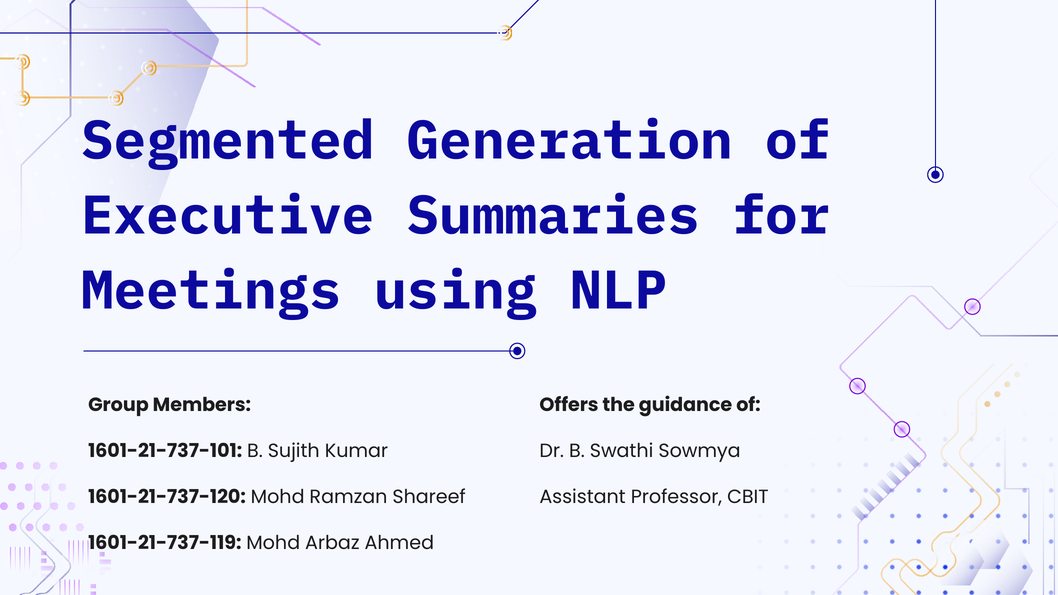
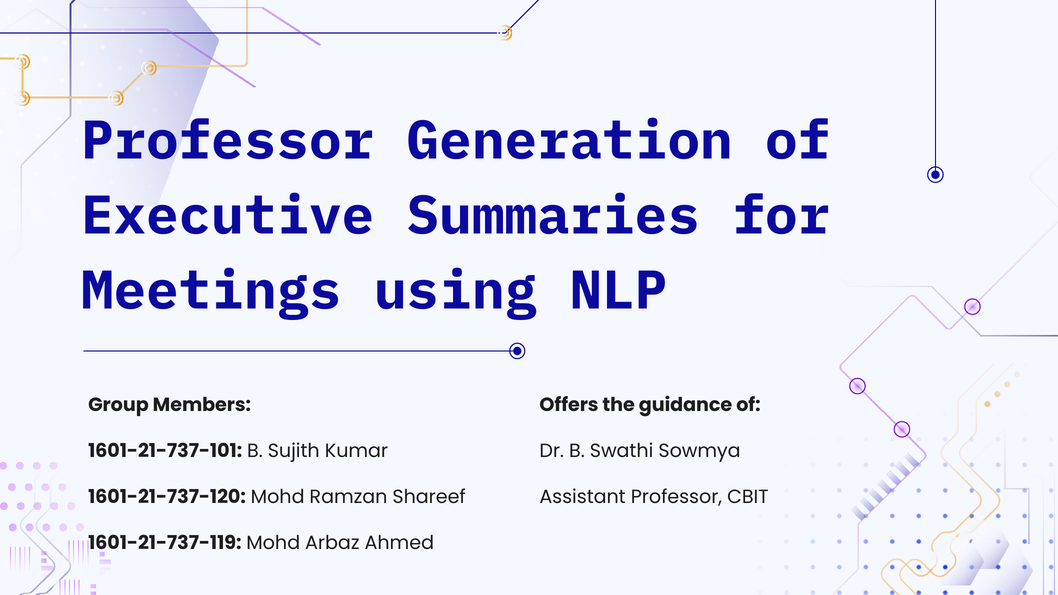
Segmented: Segmented -> Professor (228, 141)
